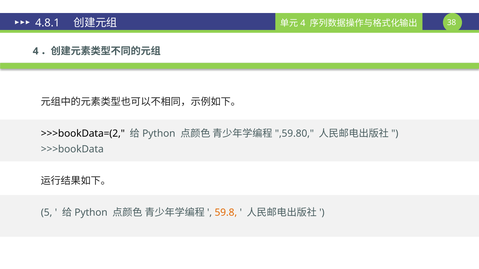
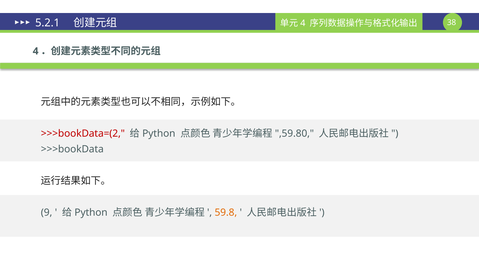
4.8.1: 4.8.1 -> 5.2.1 (48, 23)
>>>bookData=(2 colour: black -> red (83, 134)
5: 5 -> 9 (47, 213)
